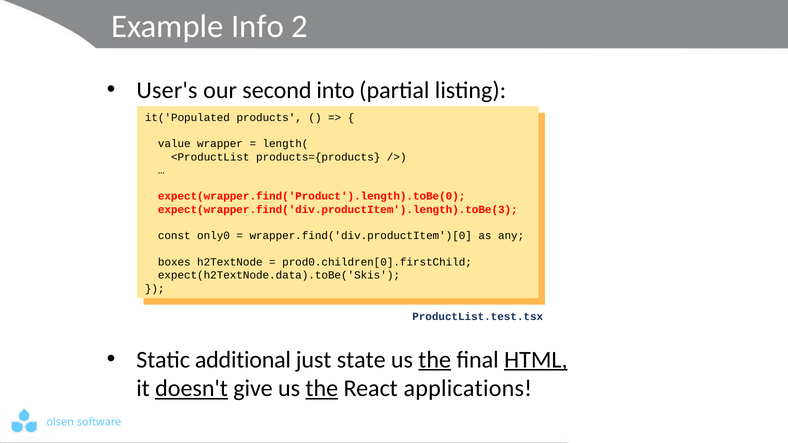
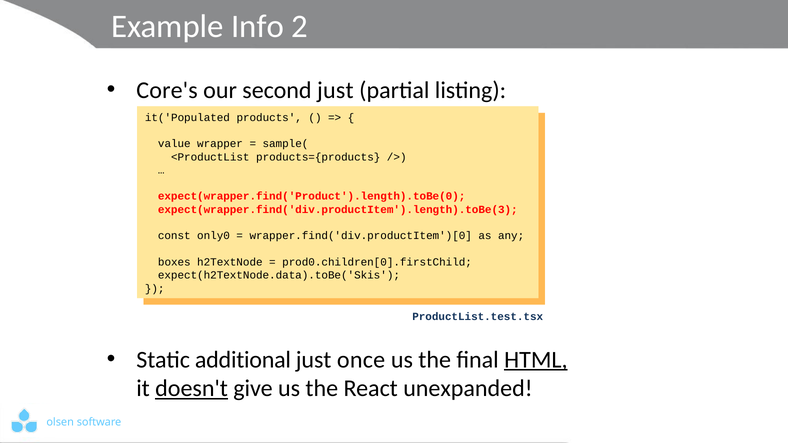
User's: User's -> Core's (167, 90)
second into: into -> just (335, 90)
length(: length( -> sample( (285, 144)
state: state -> once (361, 360)
the underline: present -> none (435, 360)
the underline: present -> none (322, 389)
applications: applications -> unexpanded (468, 389)
